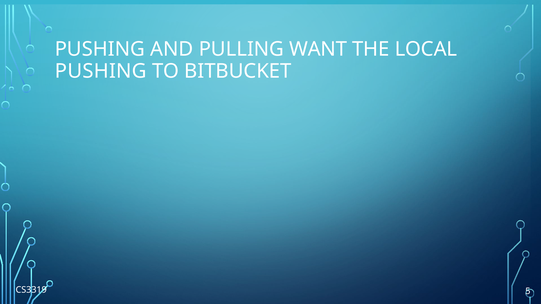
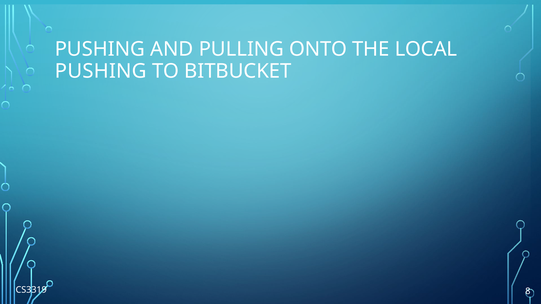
WANT: WANT -> ONTO (318, 49)
5: 5 -> 8 (528, 292)
